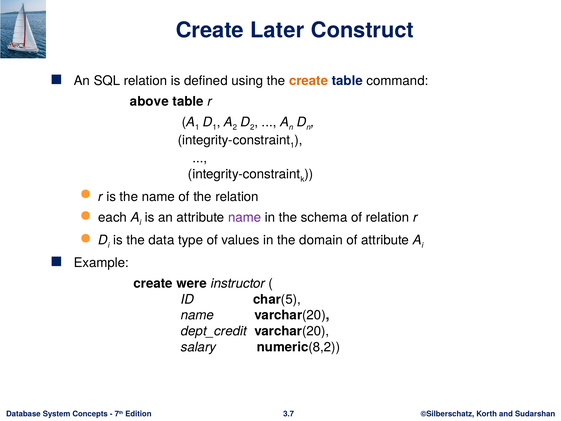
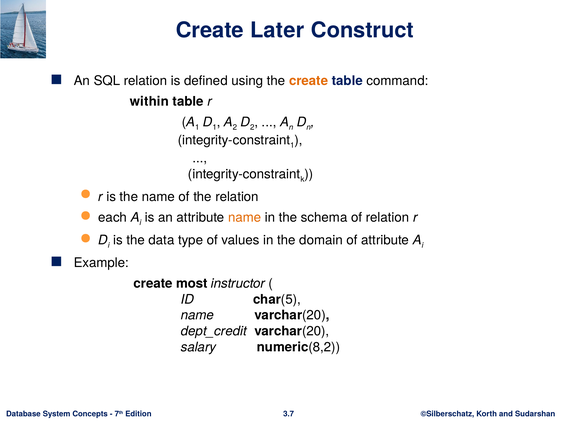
above: above -> within (149, 101)
name colour: purple -> orange (245, 217)
were: were -> most (192, 283)
